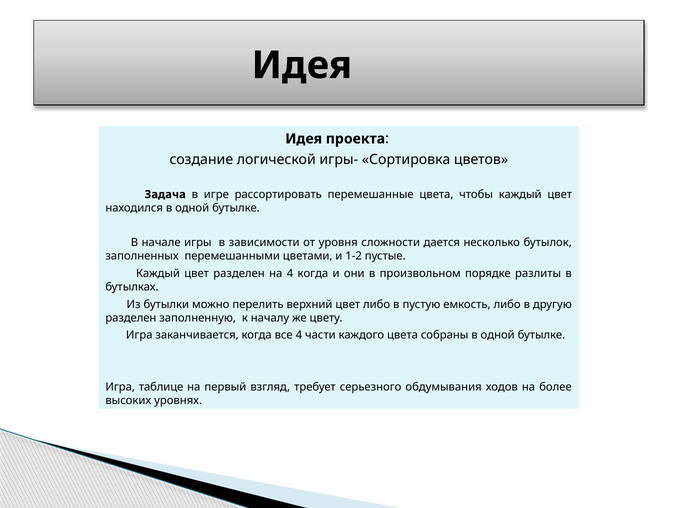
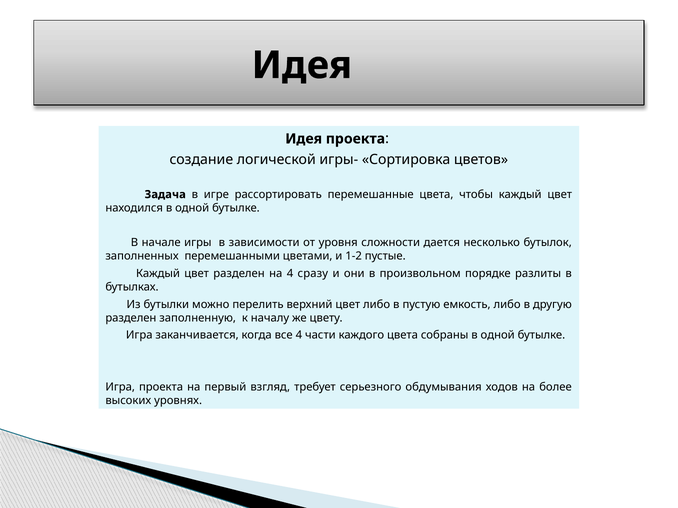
4 когда: когда -> сразу (313, 274)
Игра таблице: таблице -> проекта (161, 387)
